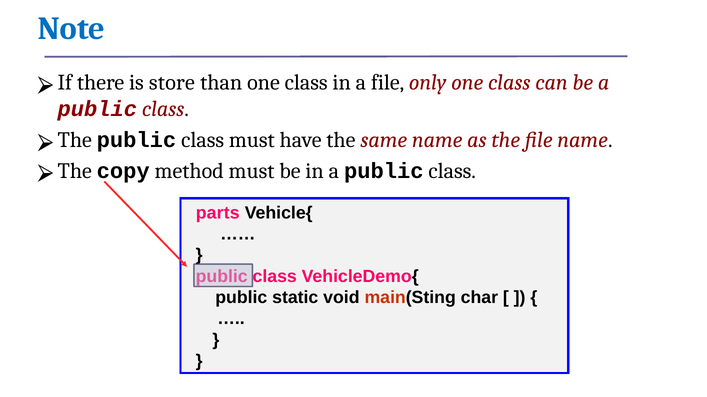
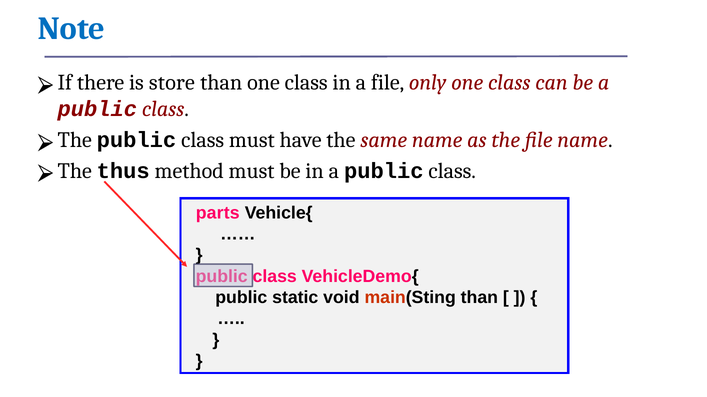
copy: copy -> thus (123, 171)
main(Sting char: char -> than (479, 298)
